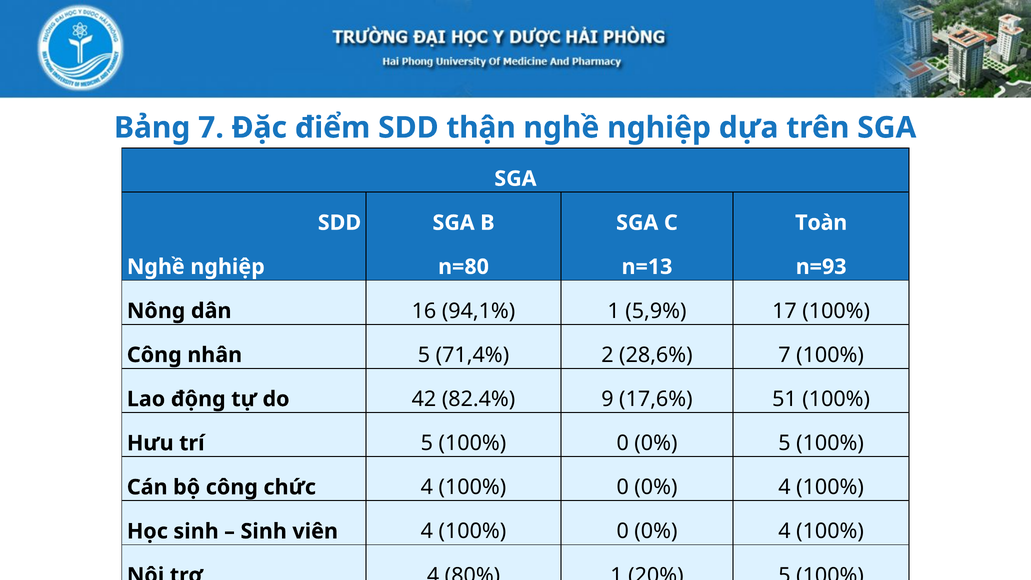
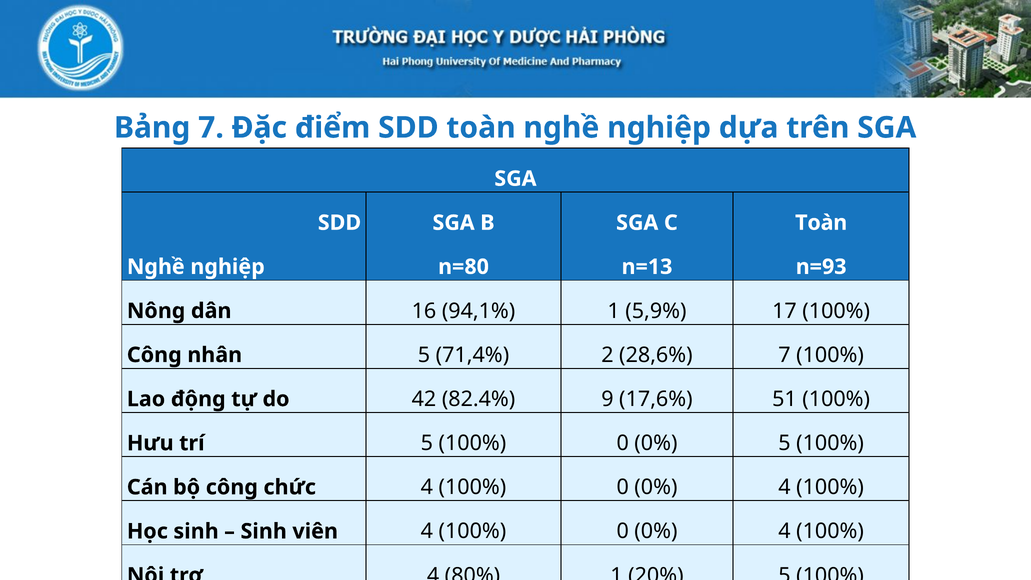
SDD thận: thận -> toàn (481, 128)
